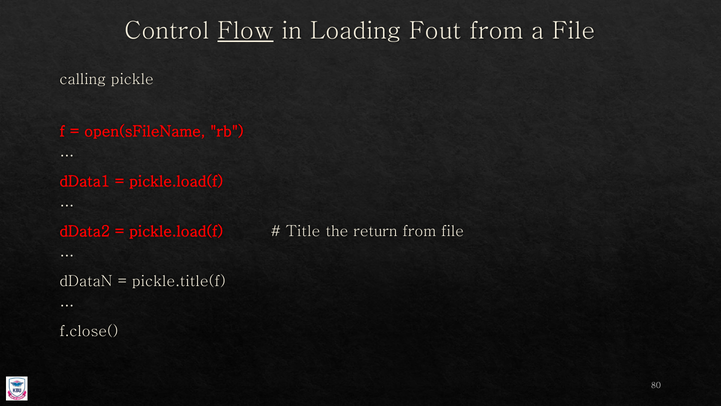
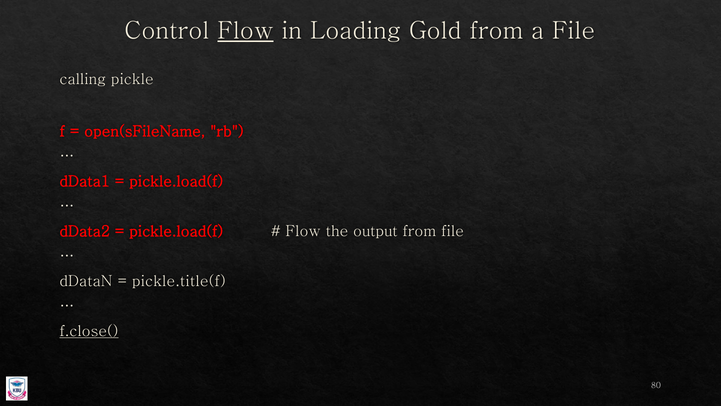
Fout: Fout -> Gold (435, 31)
Title: Title -> Flow (303, 231)
return: return -> output (375, 231)
f.close( underline: none -> present (89, 331)
